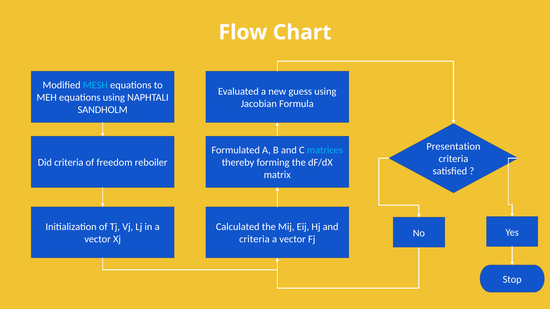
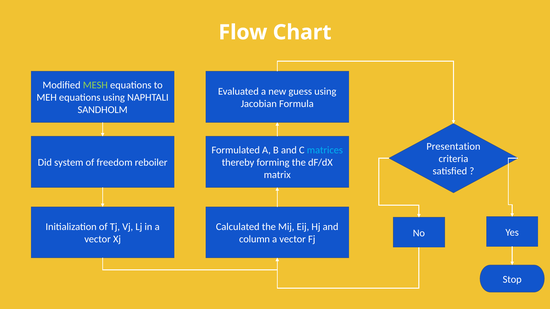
MESH colour: light blue -> light green (95, 85)
Did criteria: criteria -> system (69, 163)
criteria: criteria -> column (255, 239)
